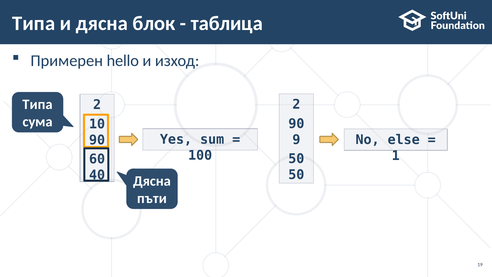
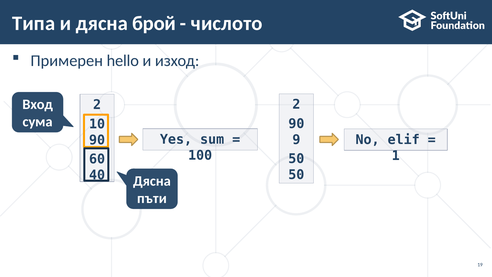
блок: блок -> брой (154, 23)
таблица: таблица -> числото (227, 23)
Типа: Типа -> Вход (38, 105)
else: else -> elif (404, 140)
